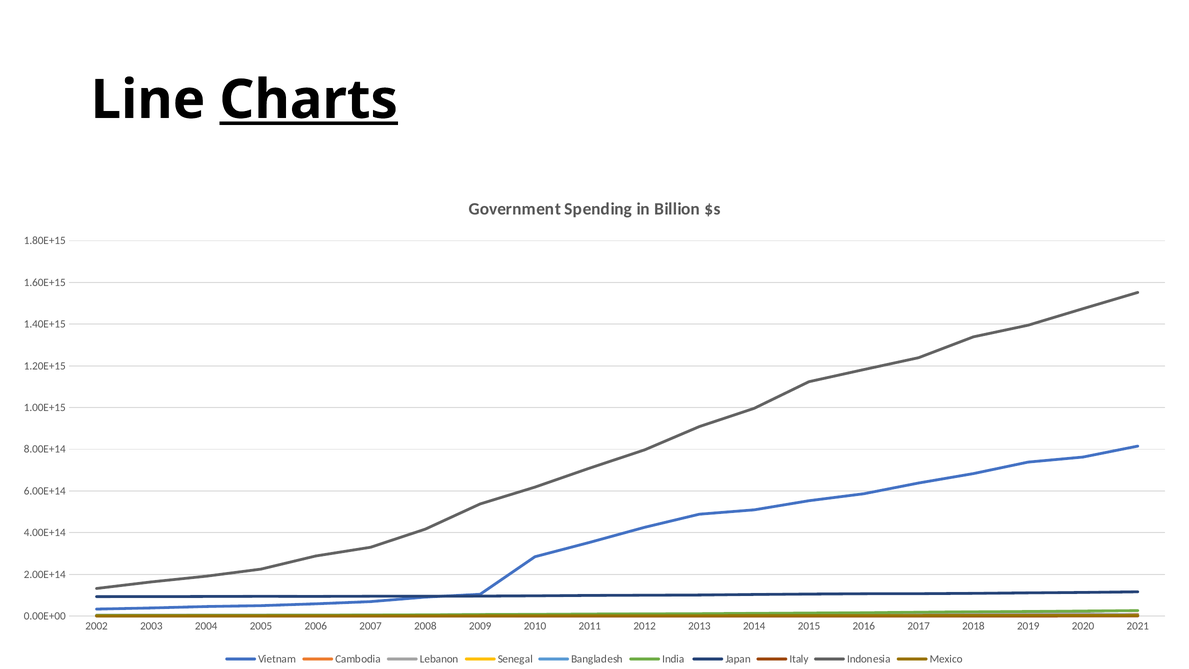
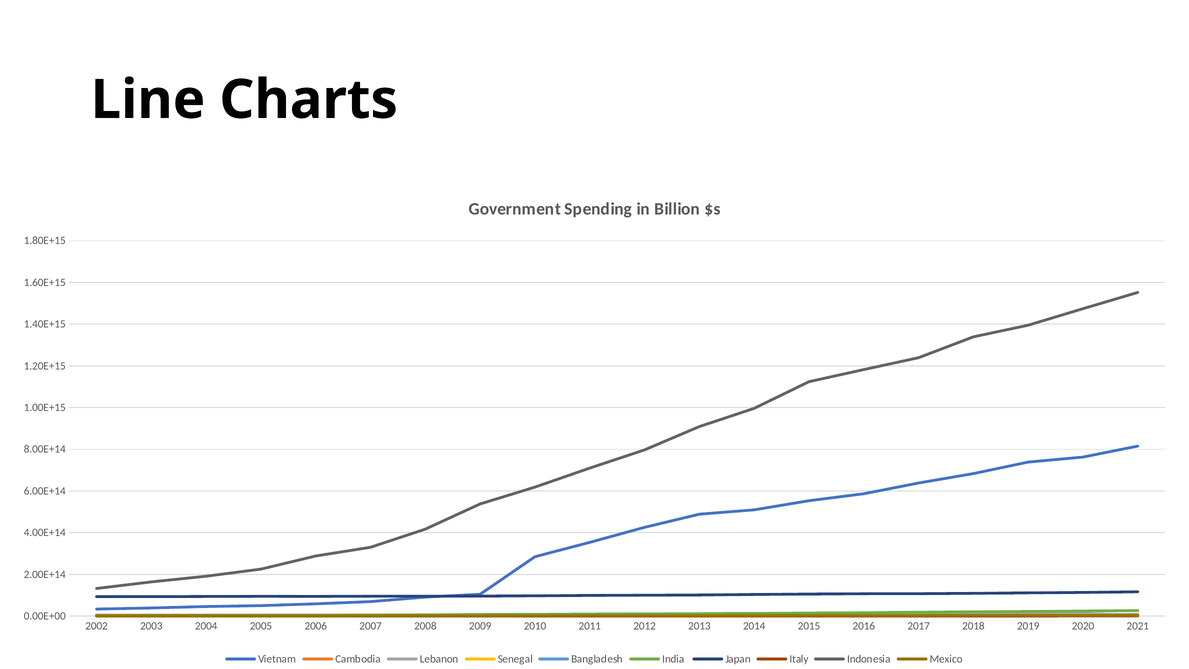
Charts underline: present -> none (309, 100)
